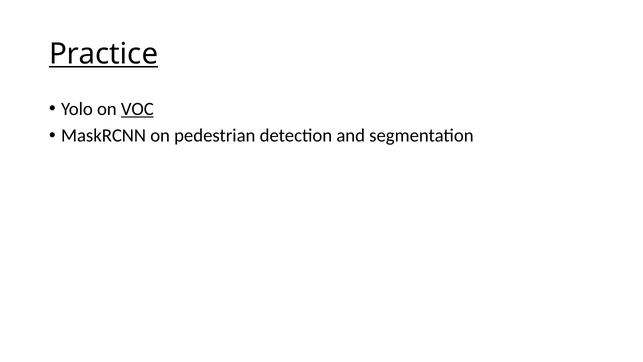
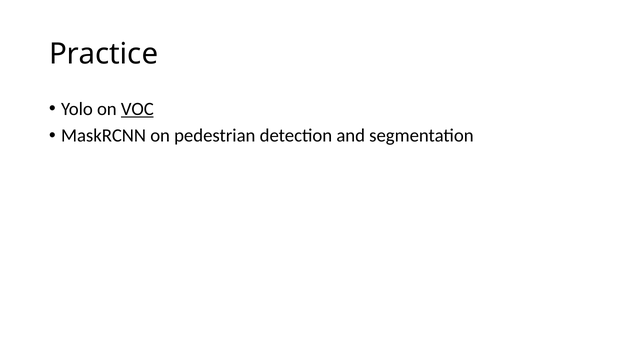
Practice underline: present -> none (104, 54)
